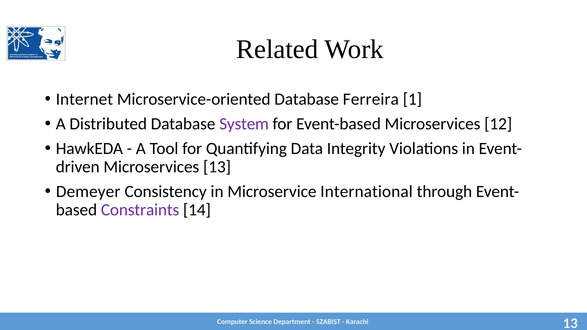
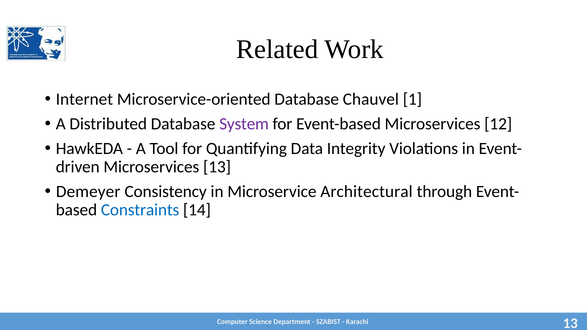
Ferreira: Ferreira -> Chauvel (371, 99)
International: International -> Architectural (367, 192)
Constraints colour: purple -> blue (140, 210)
